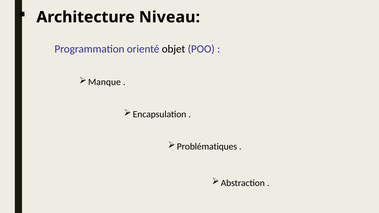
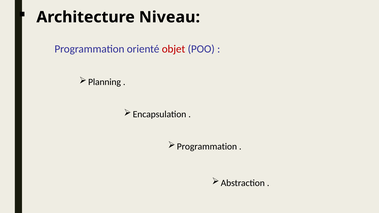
objet colour: black -> red (174, 49)
Manque: Manque -> Planning (105, 82)
Problématiques: Problématiques -> Programmation (207, 147)
